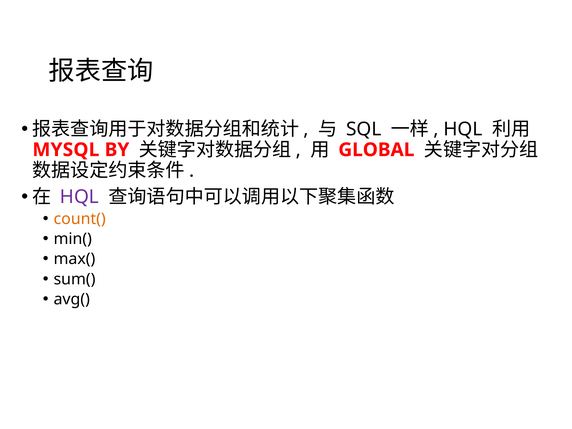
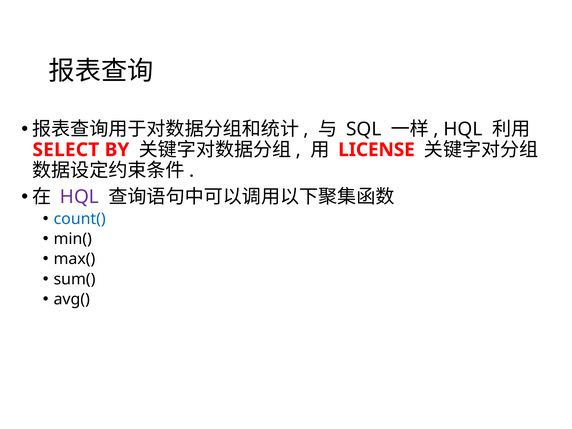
MYSQL: MYSQL -> SELECT (66, 150)
GLOBAL: GLOBAL -> LICENSE (376, 150)
count( colour: orange -> blue (80, 219)
